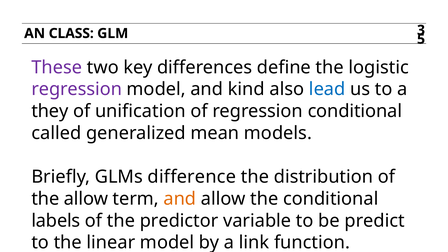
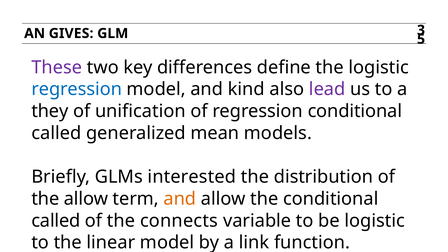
CLASS: CLASS -> GIVES (71, 33)
regression colour: purple -> blue (77, 89)
lead colour: blue -> purple (327, 89)
difference: difference -> interested (192, 177)
labels: labels -> called (56, 220)
predictor: predictor -> connects (179, 220)
be predict: predict -> logistic (375, 220)
